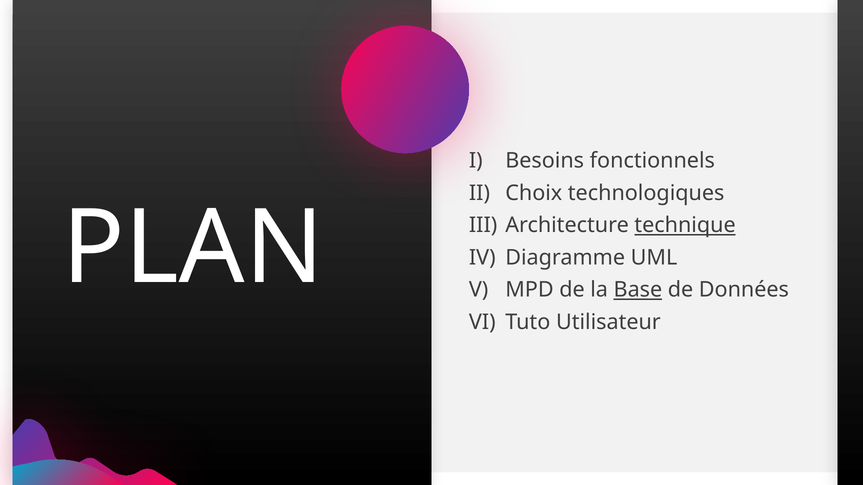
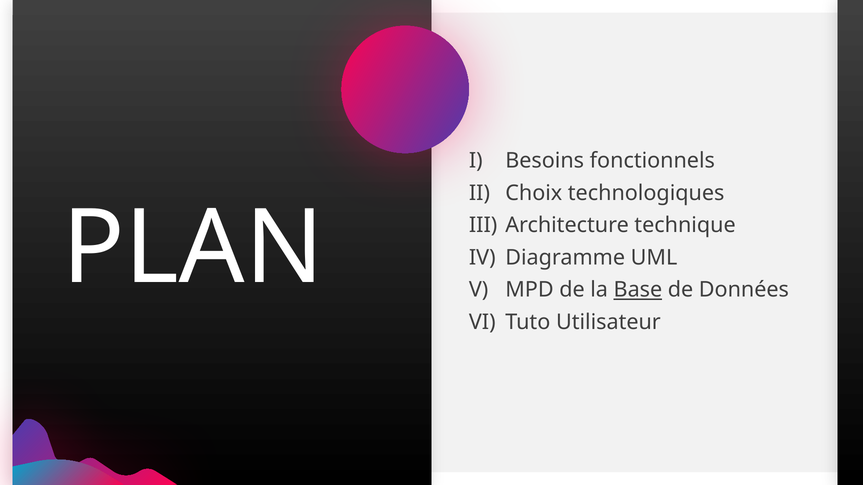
technique underline: present -> none (685, 226)
